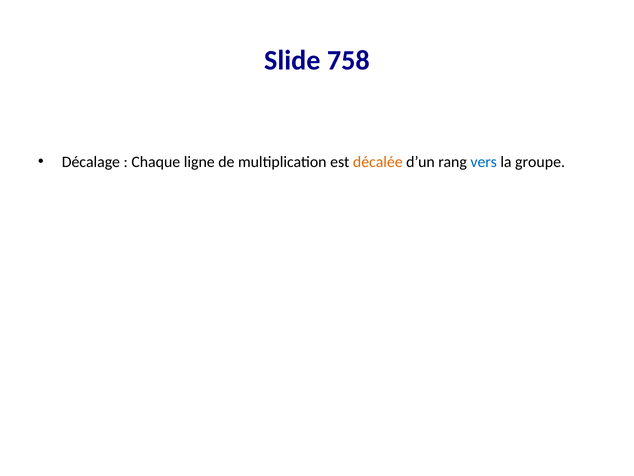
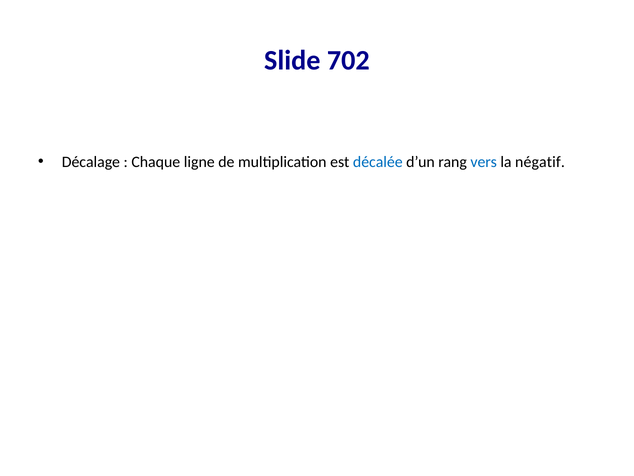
758: 758 -> 702 (348, 61)
décalée colour: orange -> blue (378, 162)
groupe: groupe -> négatif (540, 162)
